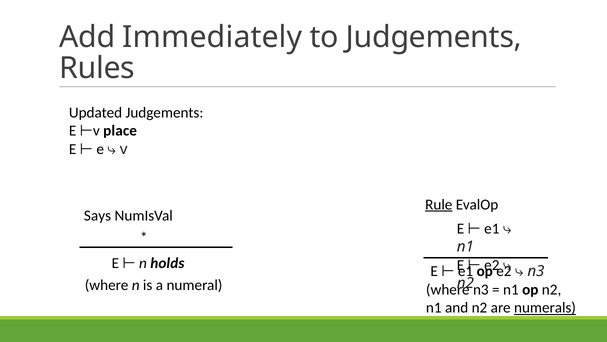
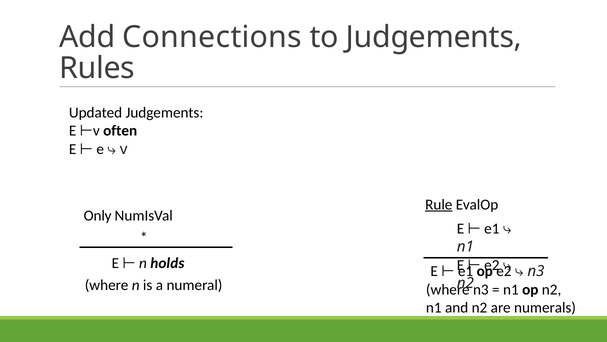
Immediately: Immediately -> Connections (212, 37)
place: place -> often (120, 131)
Says: Says -> Only (98, 215)
numerals underline: present -> none (545, 307)
